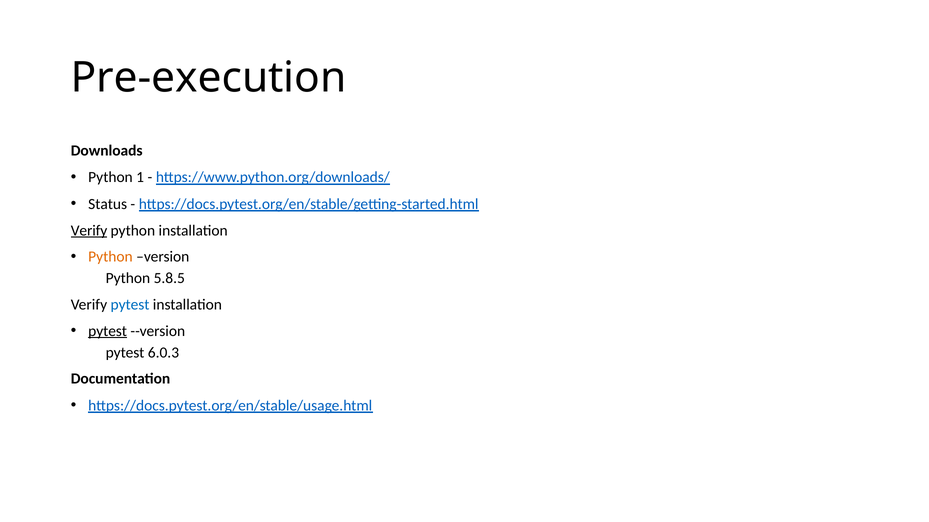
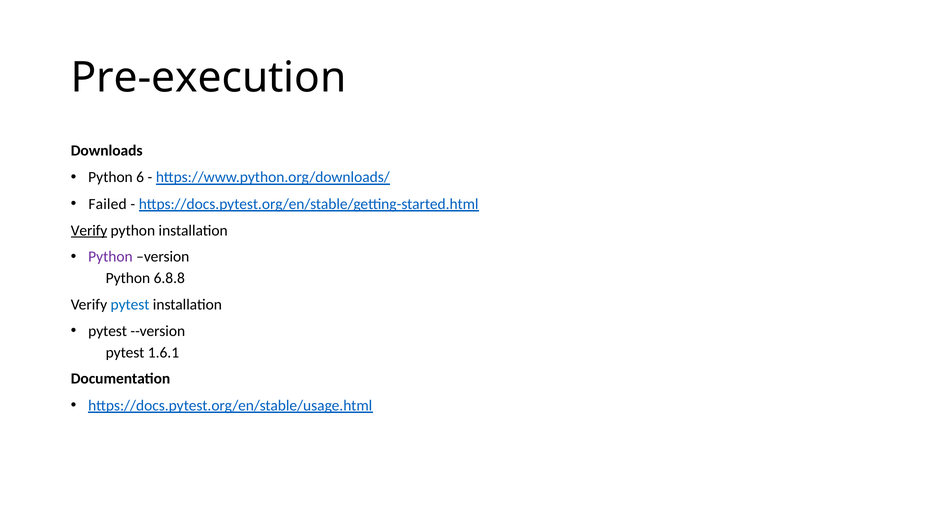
1: 1 -> 6 (140, 178)
Status: Status -> Failed (108, 204)
Python colour: orange -> purple (110, 257)
5.8.5: 5.8.5 -> 6.8.8 (169, 279)
pytest underline: present -> none (108, 331)
6.0.3: 6.0.3 -> 1.6.1 (163, 353)
